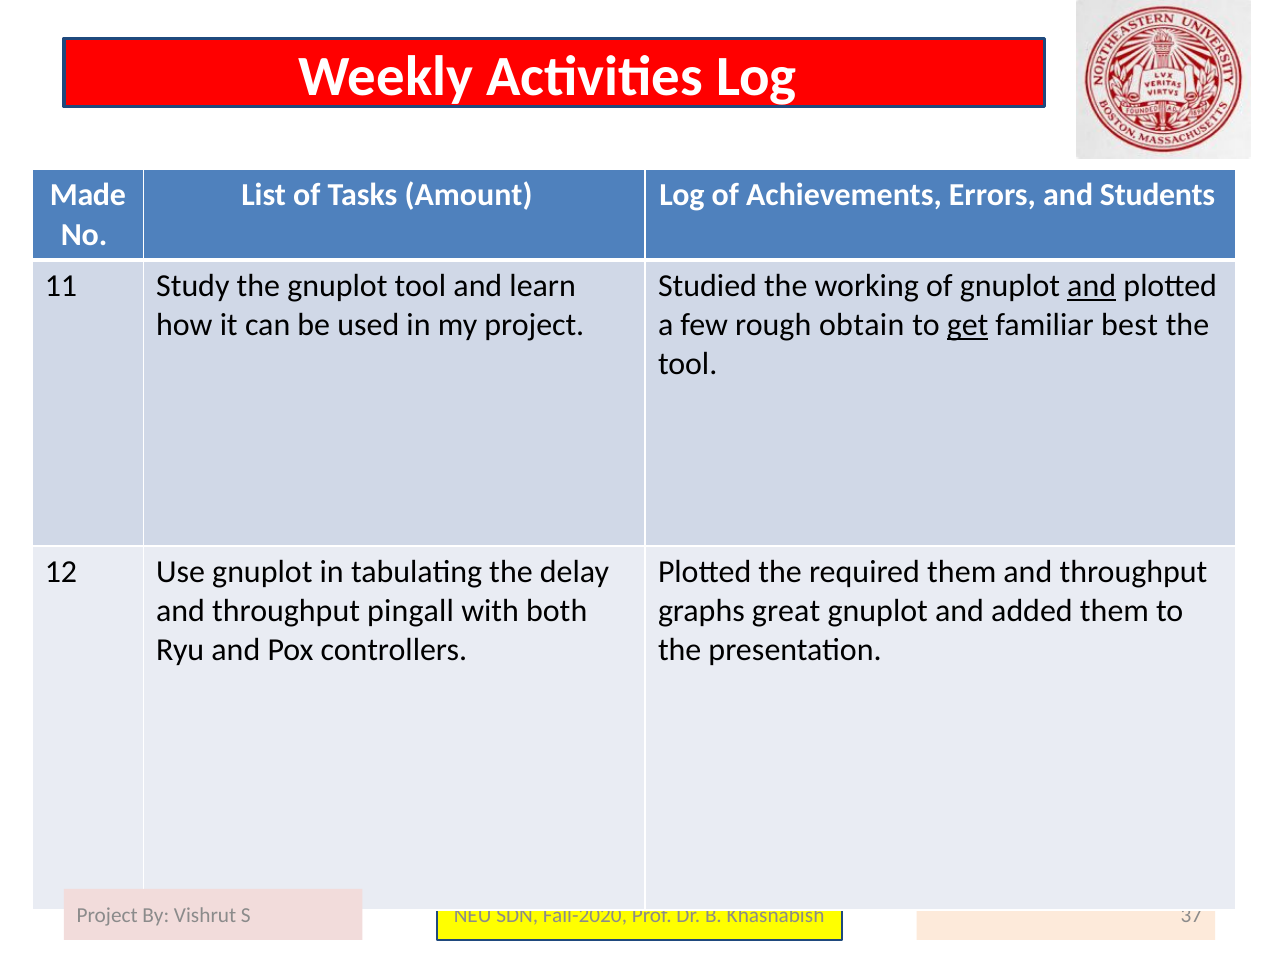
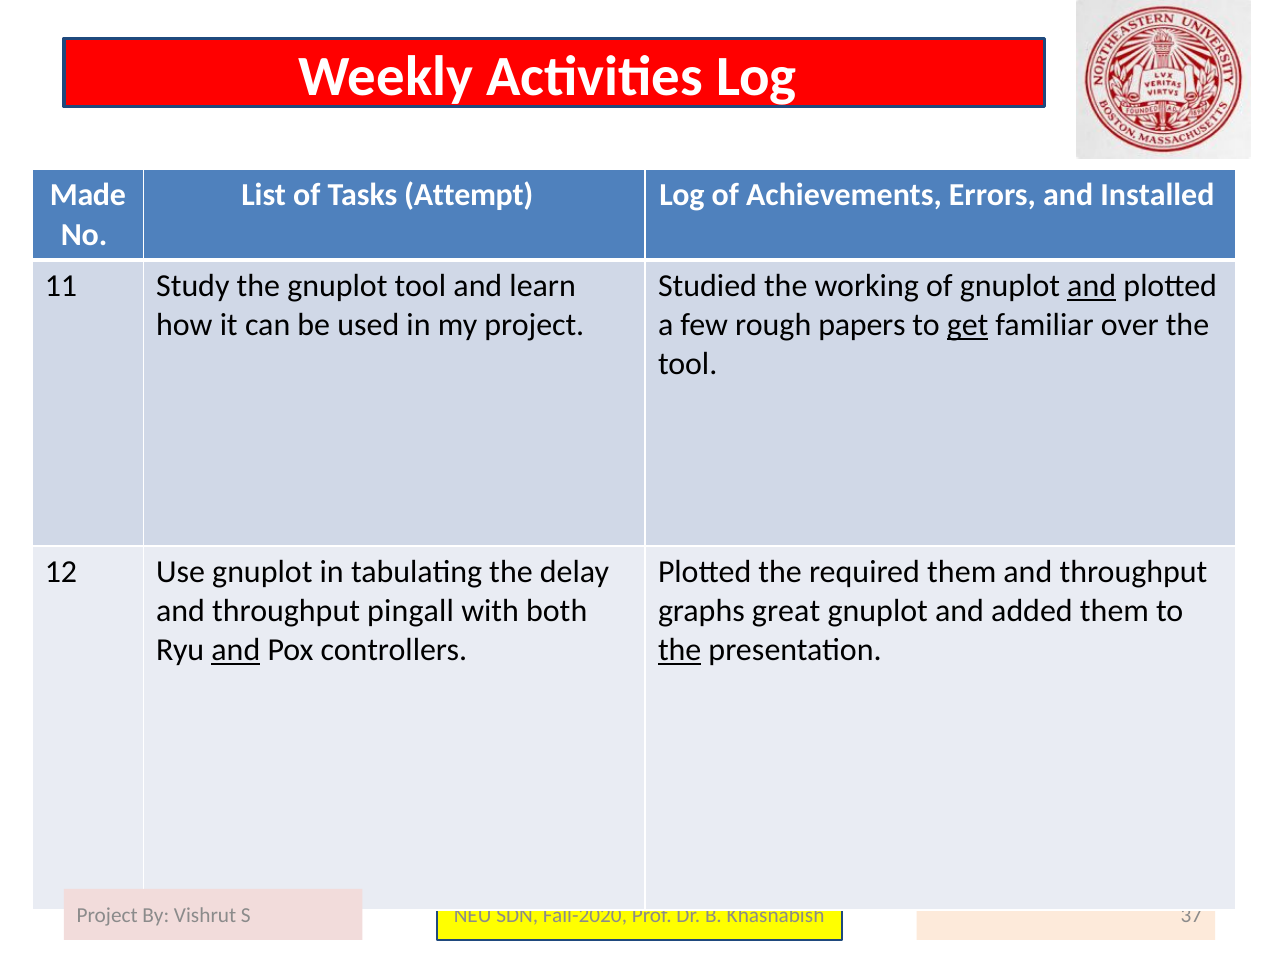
Amount: Amount -> Attempt (469, 195)
Students: Students -> Installed (1157, 195)
obtain: obtain -> papers (862, 325)
best: best -> over (1130, 325)
and underline: none -> present (236, 650)
the underline: none -> present (680, 650)
